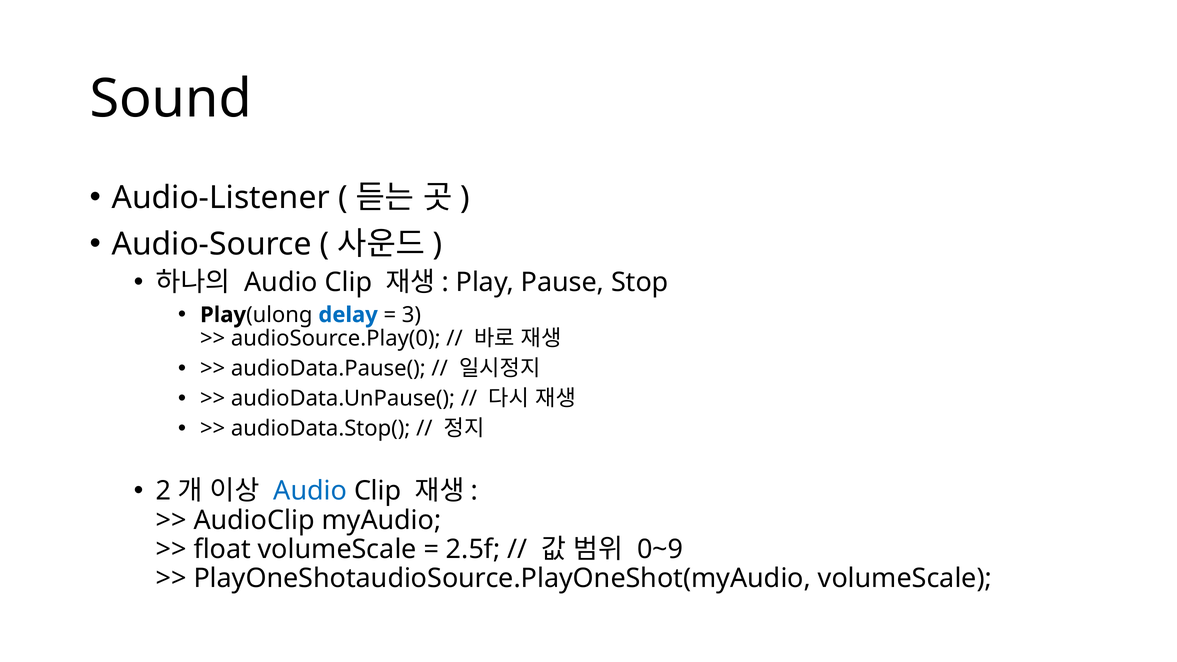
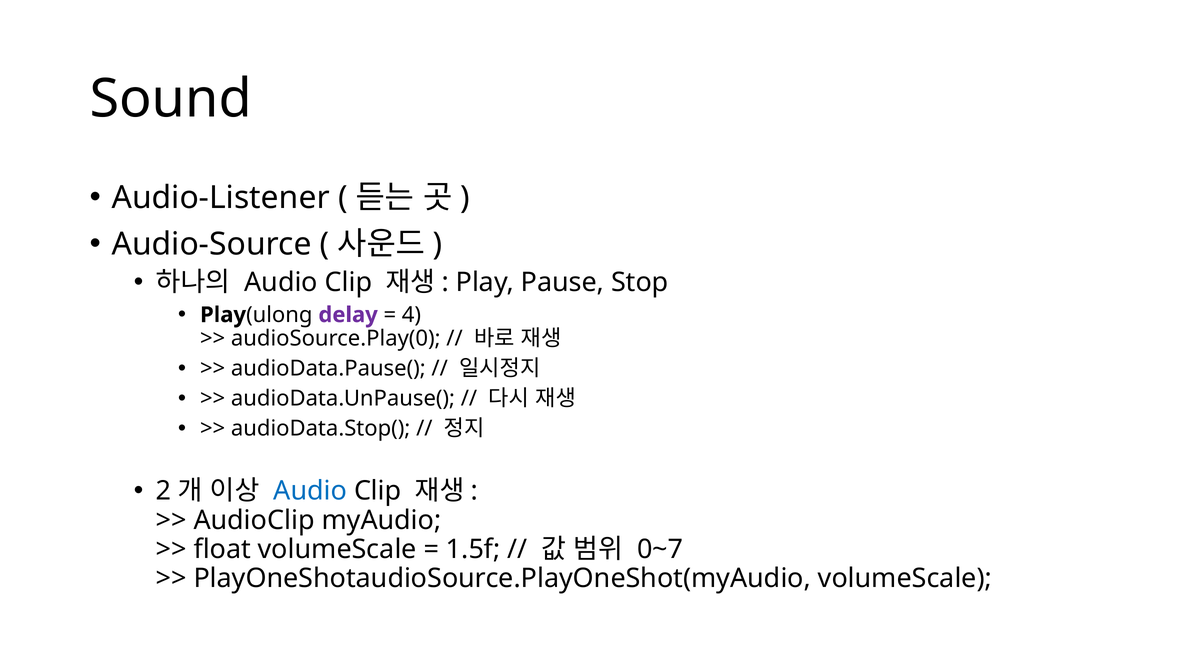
delay colour: blue -> purple (348, 315)
3: 3 -> 4 (411, 315)
2.5f: 2.5f -> 1.5f (473, 549)
0~9: 0~9 -> 0~7 (660, 549)
